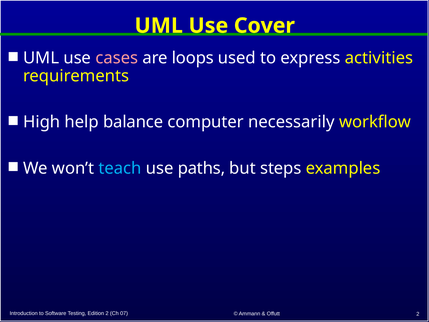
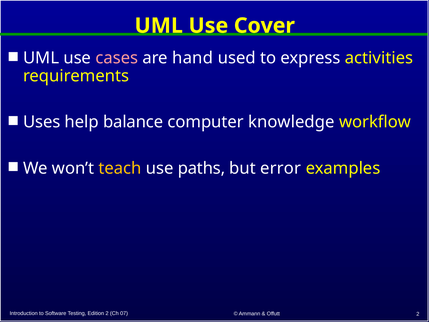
loops: loops -> hand (193, 58)
High: High -> Uses (42, 122)
necessarily: necessarily -> knowledge (291, 122)
teach colour: light blue -> yellow (120, 168)
steps: steps -> error (281, 168)
